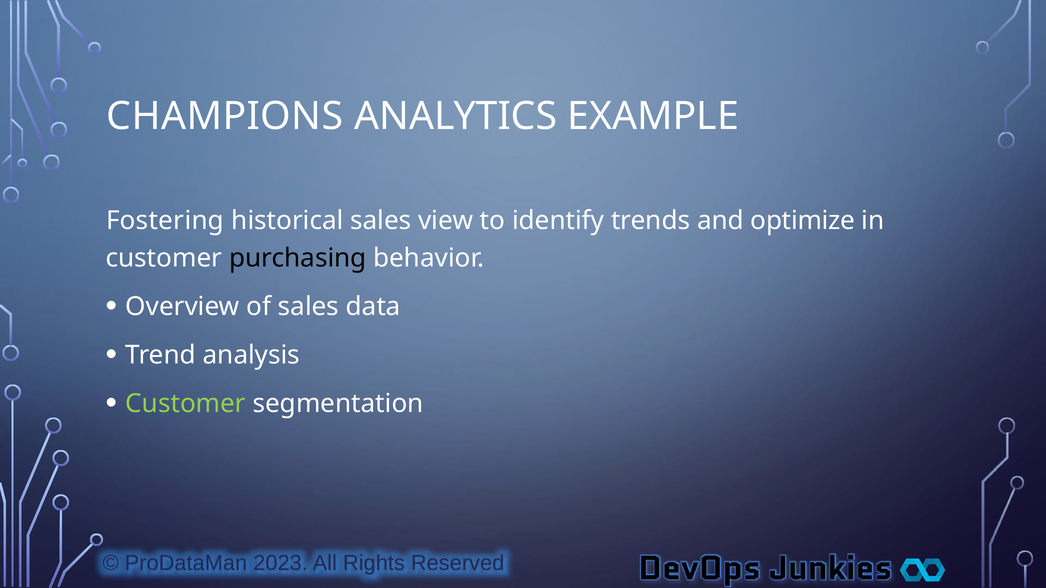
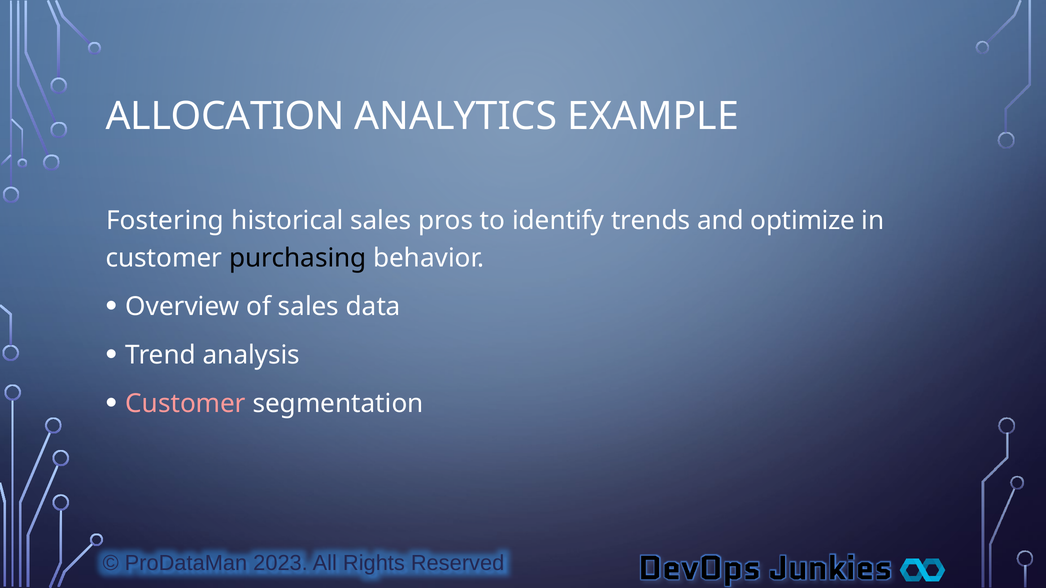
CHAMPIONS: CHAMPIONS -> ALLOCATION (225, 116)
view: view -> pros (446, 221)
Customer colour: light green -> pink (186, 404)
